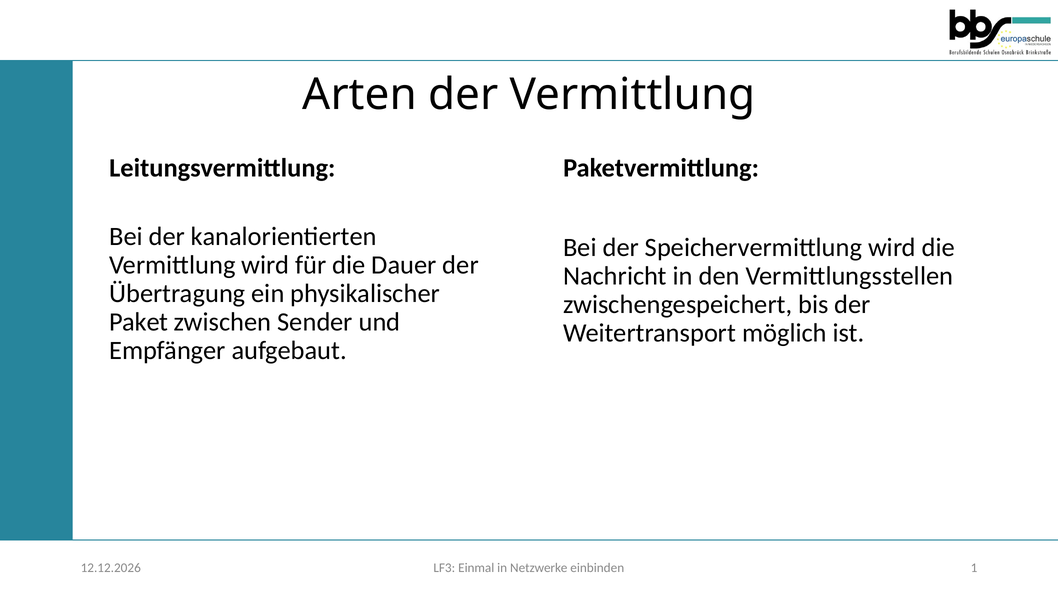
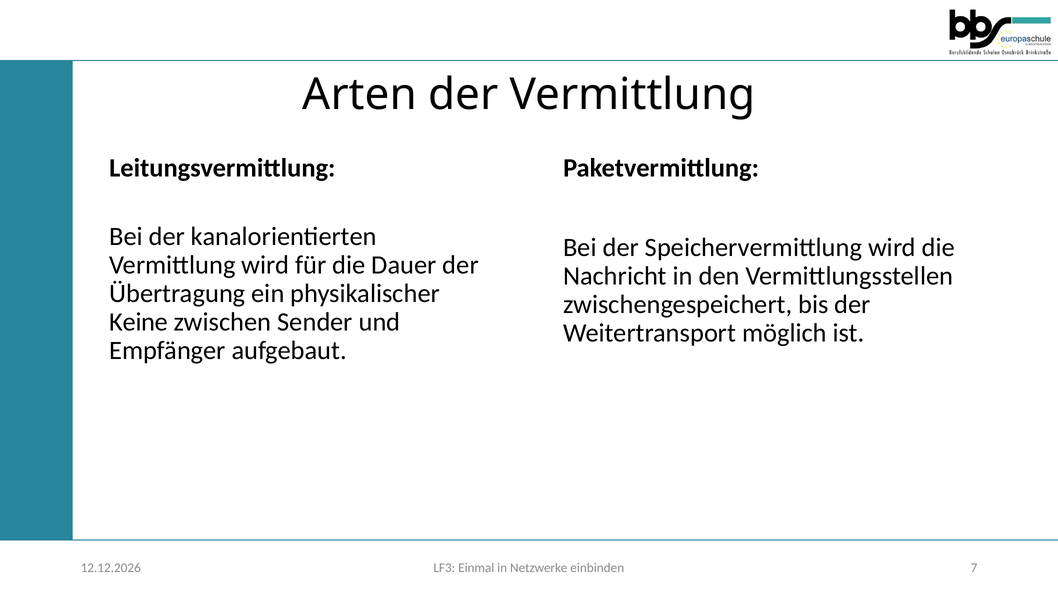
Paket: Paket -> Keine (139, 322)
1: 1 -> 7 (974, 568)
